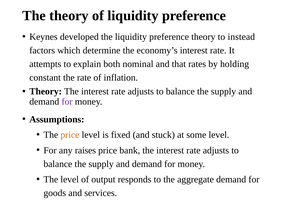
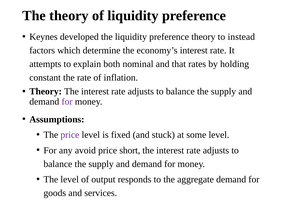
price colour: orange -> purple (70, 135)
raises: raises -> avoid (85, 151)
bank: bank -> short (130, 151)
